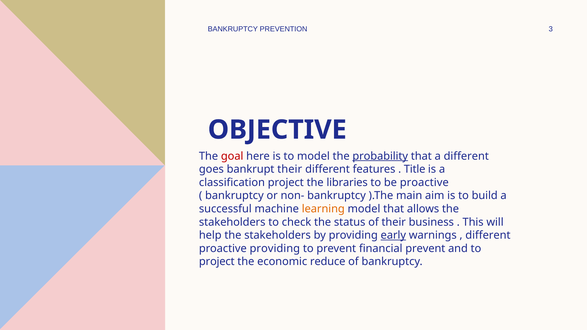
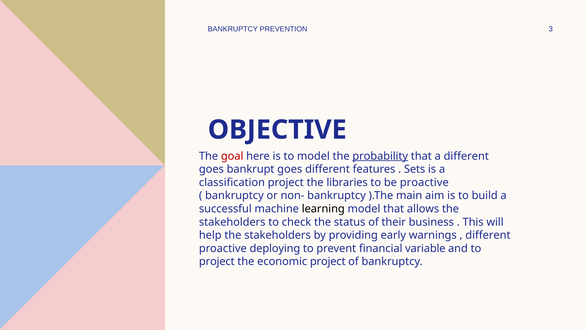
bankrupt their: their -> goes (290, 169)
Title: Title -> Sets (415, 169)
learning colour: orange -> black (323, 209)
early underline: present -> none (393, 235)
proactive providing: providing -> deploying (275, 249)
financial prevent: prevent -> variable (425, 249)
economic reduce: reduce -> project (328, 262)
